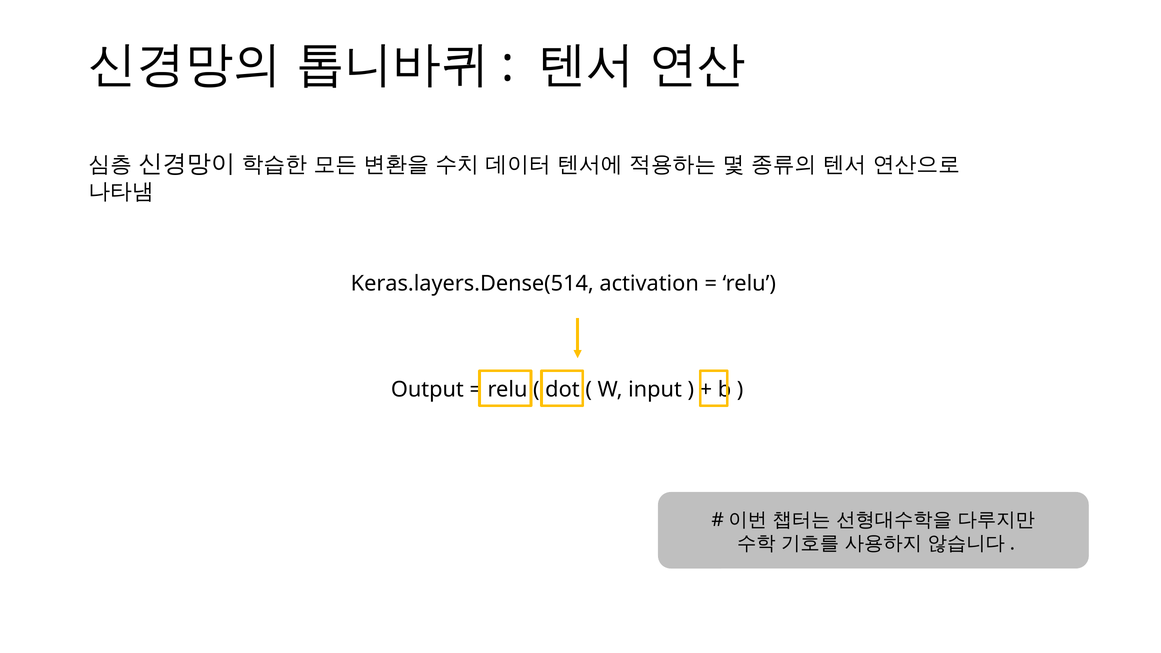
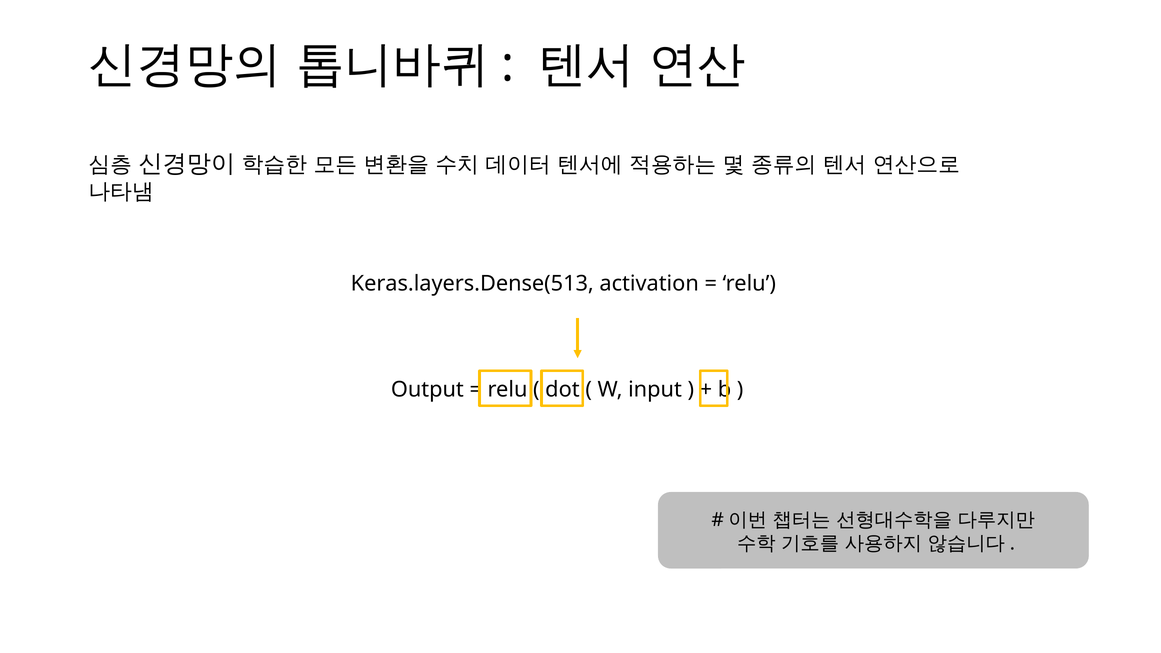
Keras.layers.Dense(514: Keras.layers.Dense(514 -> Keras.layers.Dense(513 (472, 284)
